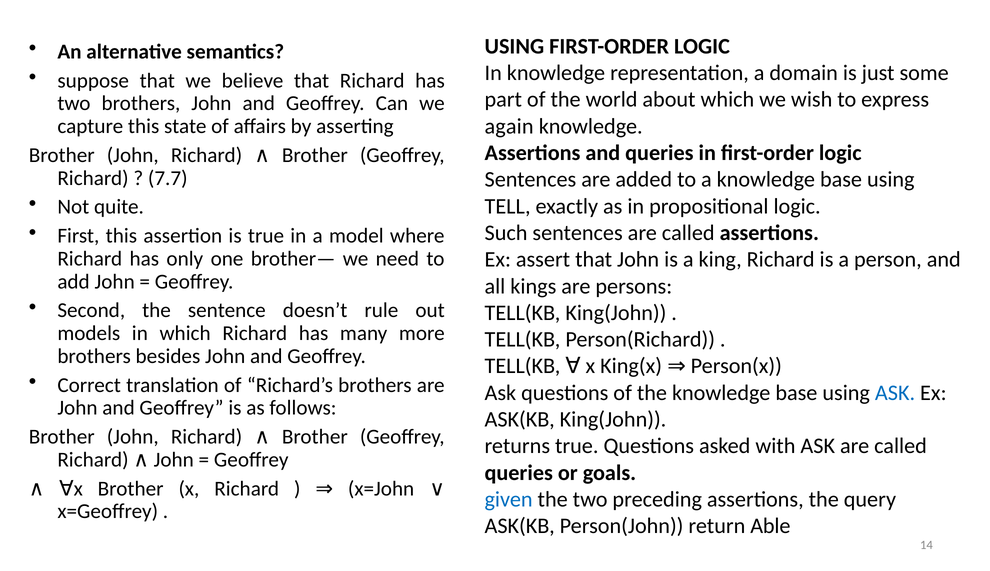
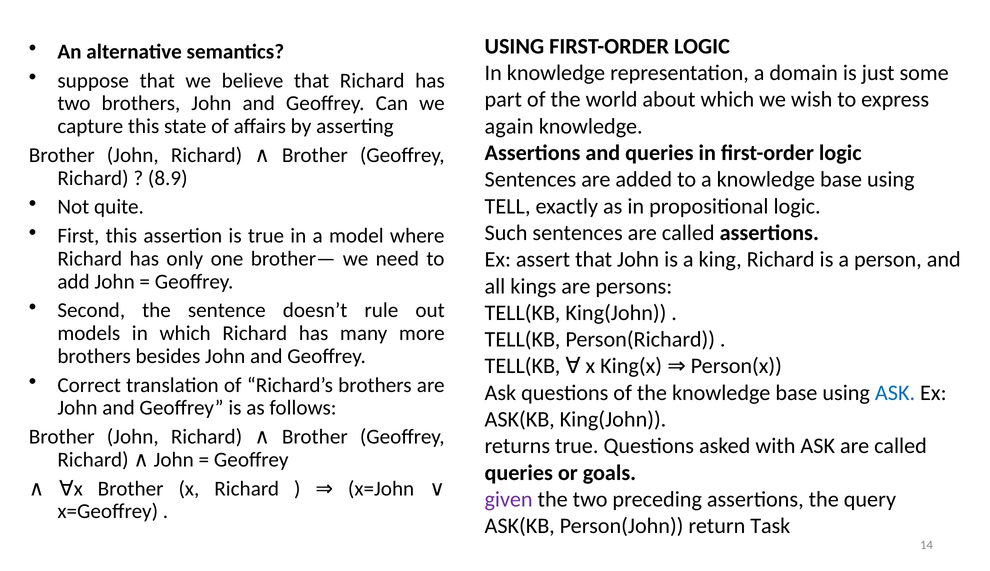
7.7: 7.7 -> 8.9 (168, 178)
given colour: blue -> purple (509, 499)
Able: Able -> Task (770, 526)
